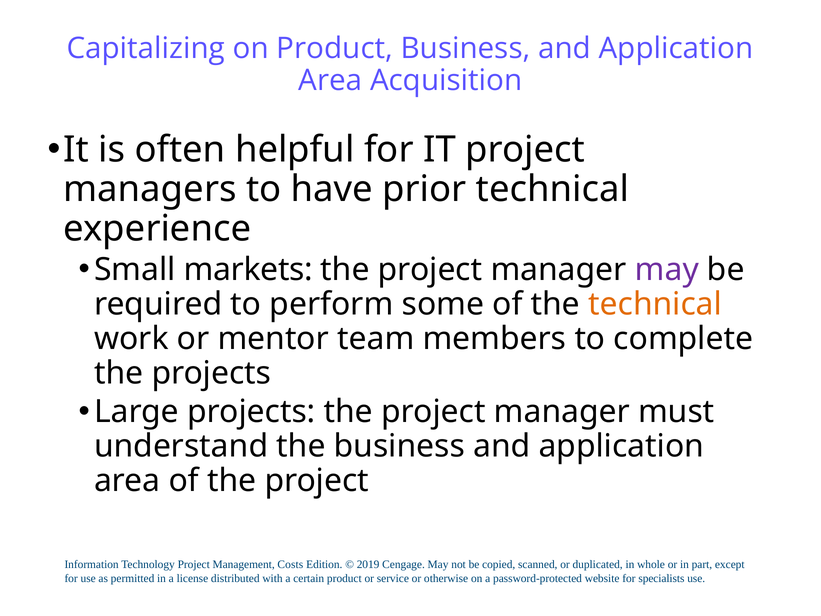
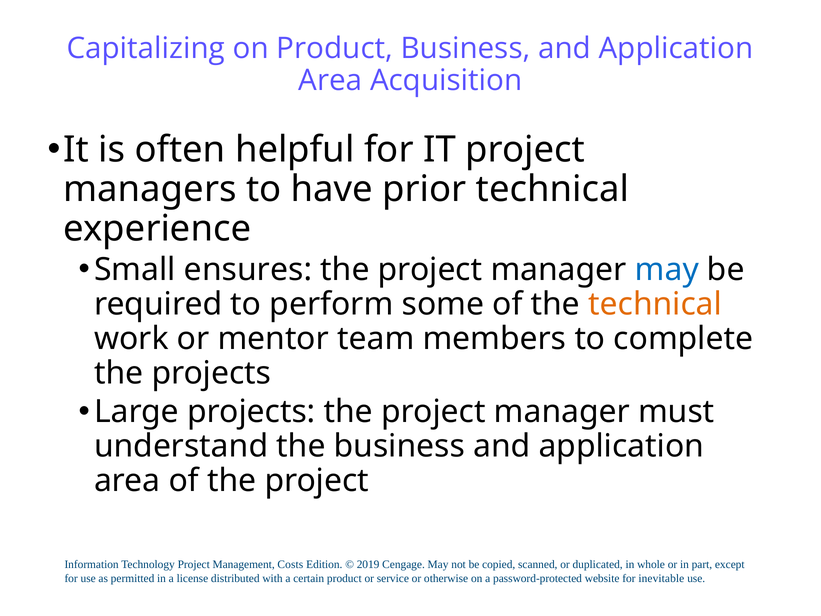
markets: markets -> ensures (248, 270)
may colour: purple -> blue (667, 270)
specialists: specialists -> inevitable (661, 578)
